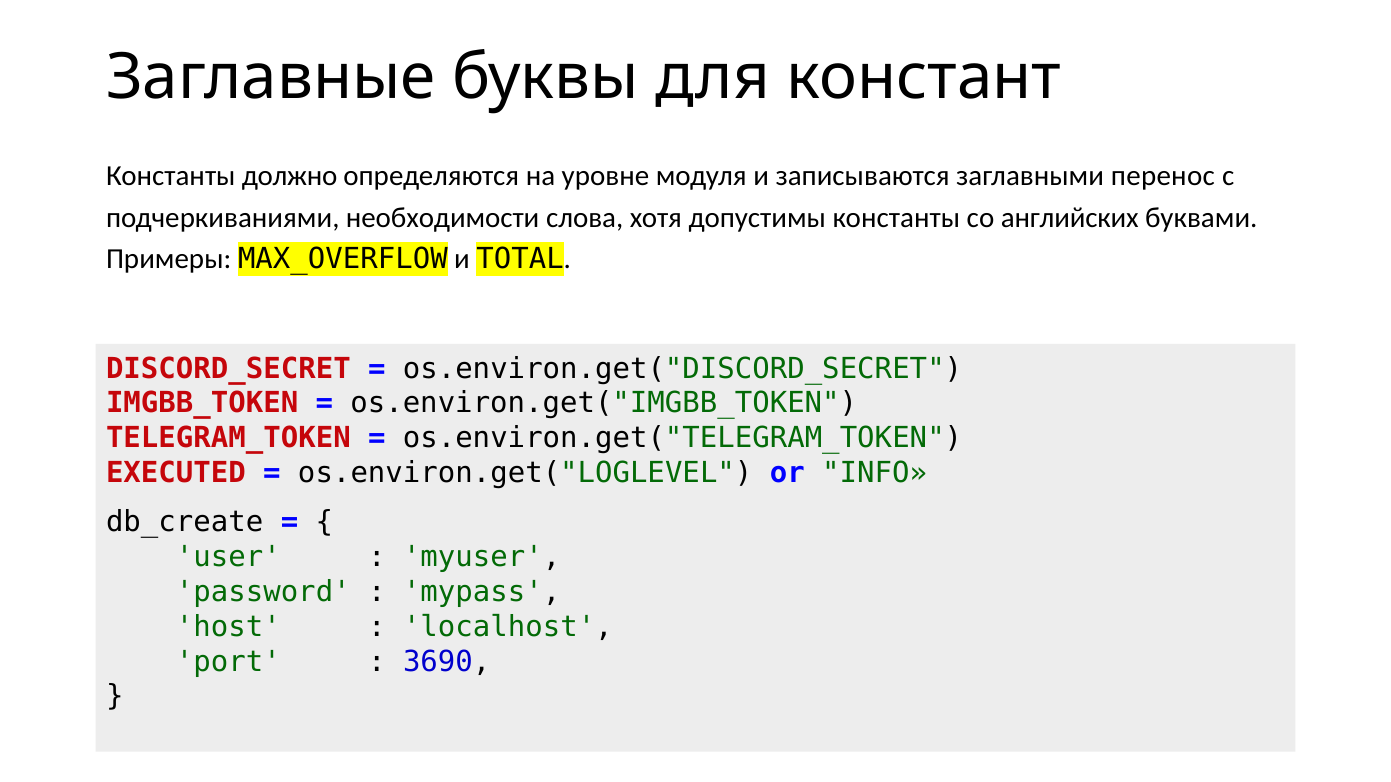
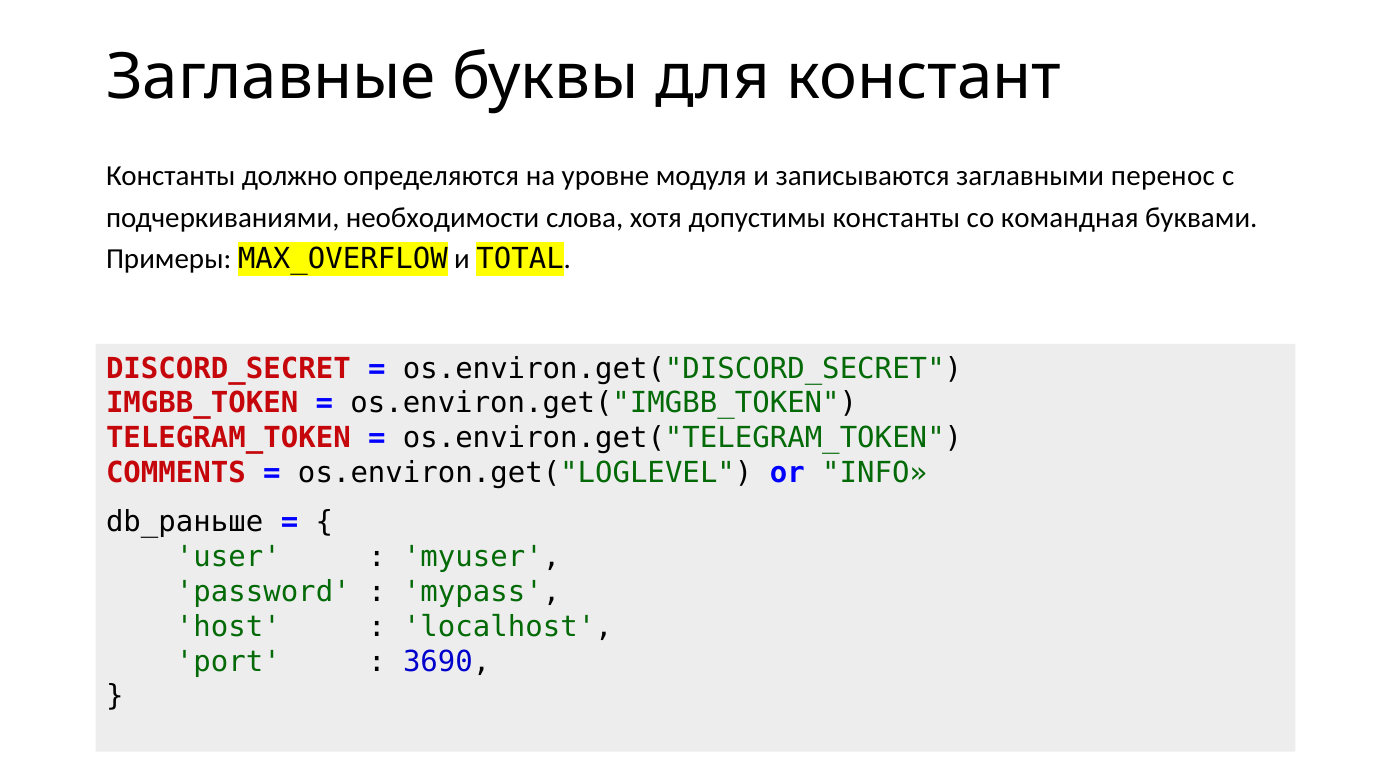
английских: английских -> командная (1070, 218)
EXECUTED: EXECUTED -> COMMENTS (176, 473)
db_create: db_create -> db_раньше (185, 522)
